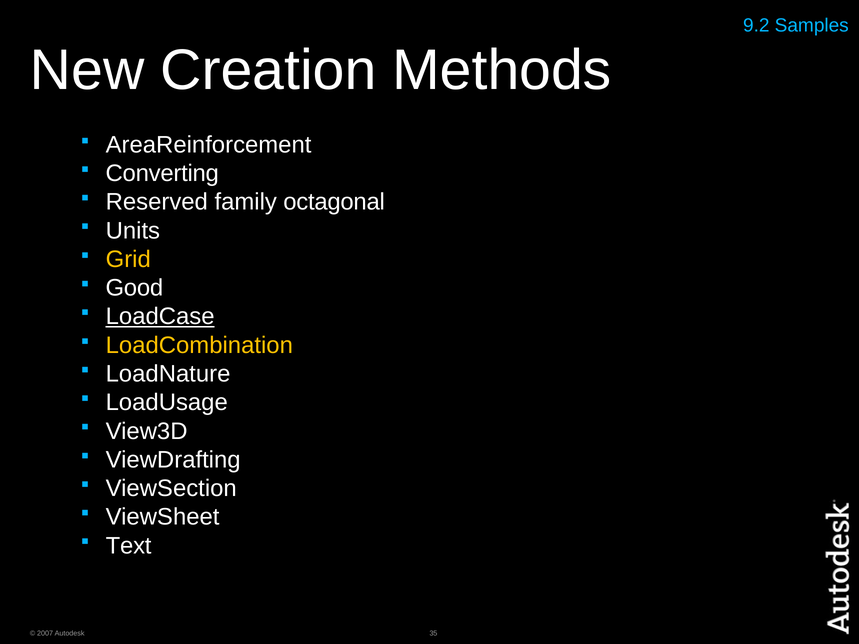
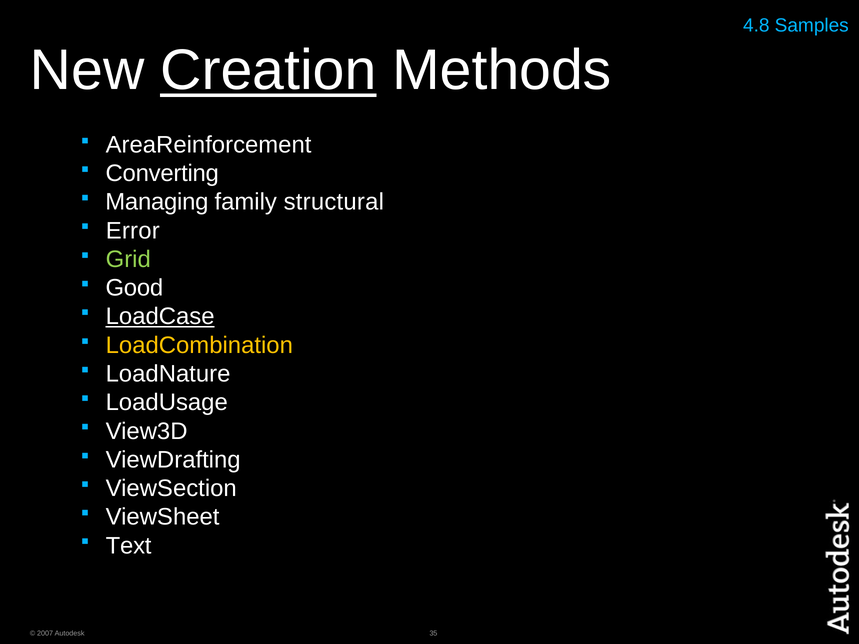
9.2: 9.2 -> 4.8 (756, 26)
Creation underline: none -> present (268, 70)
Reserved: Reserved -> Managing (157, 202)
octagonal: octagonal -> structural (334, 202)
Units: Units -> Error (133, 231)
Grid colour: yellow -> light green (128, 259)
